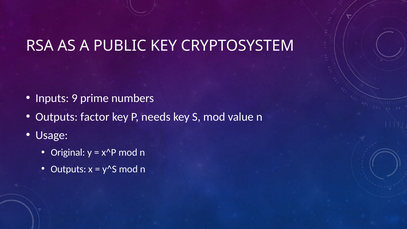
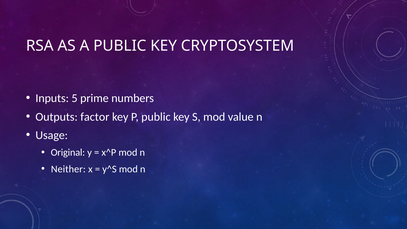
9: 9 -> 5 (75, 98)
P needs: needs -> public (156, 117)
Outputs: Outputs -> Neither (68, 169)
